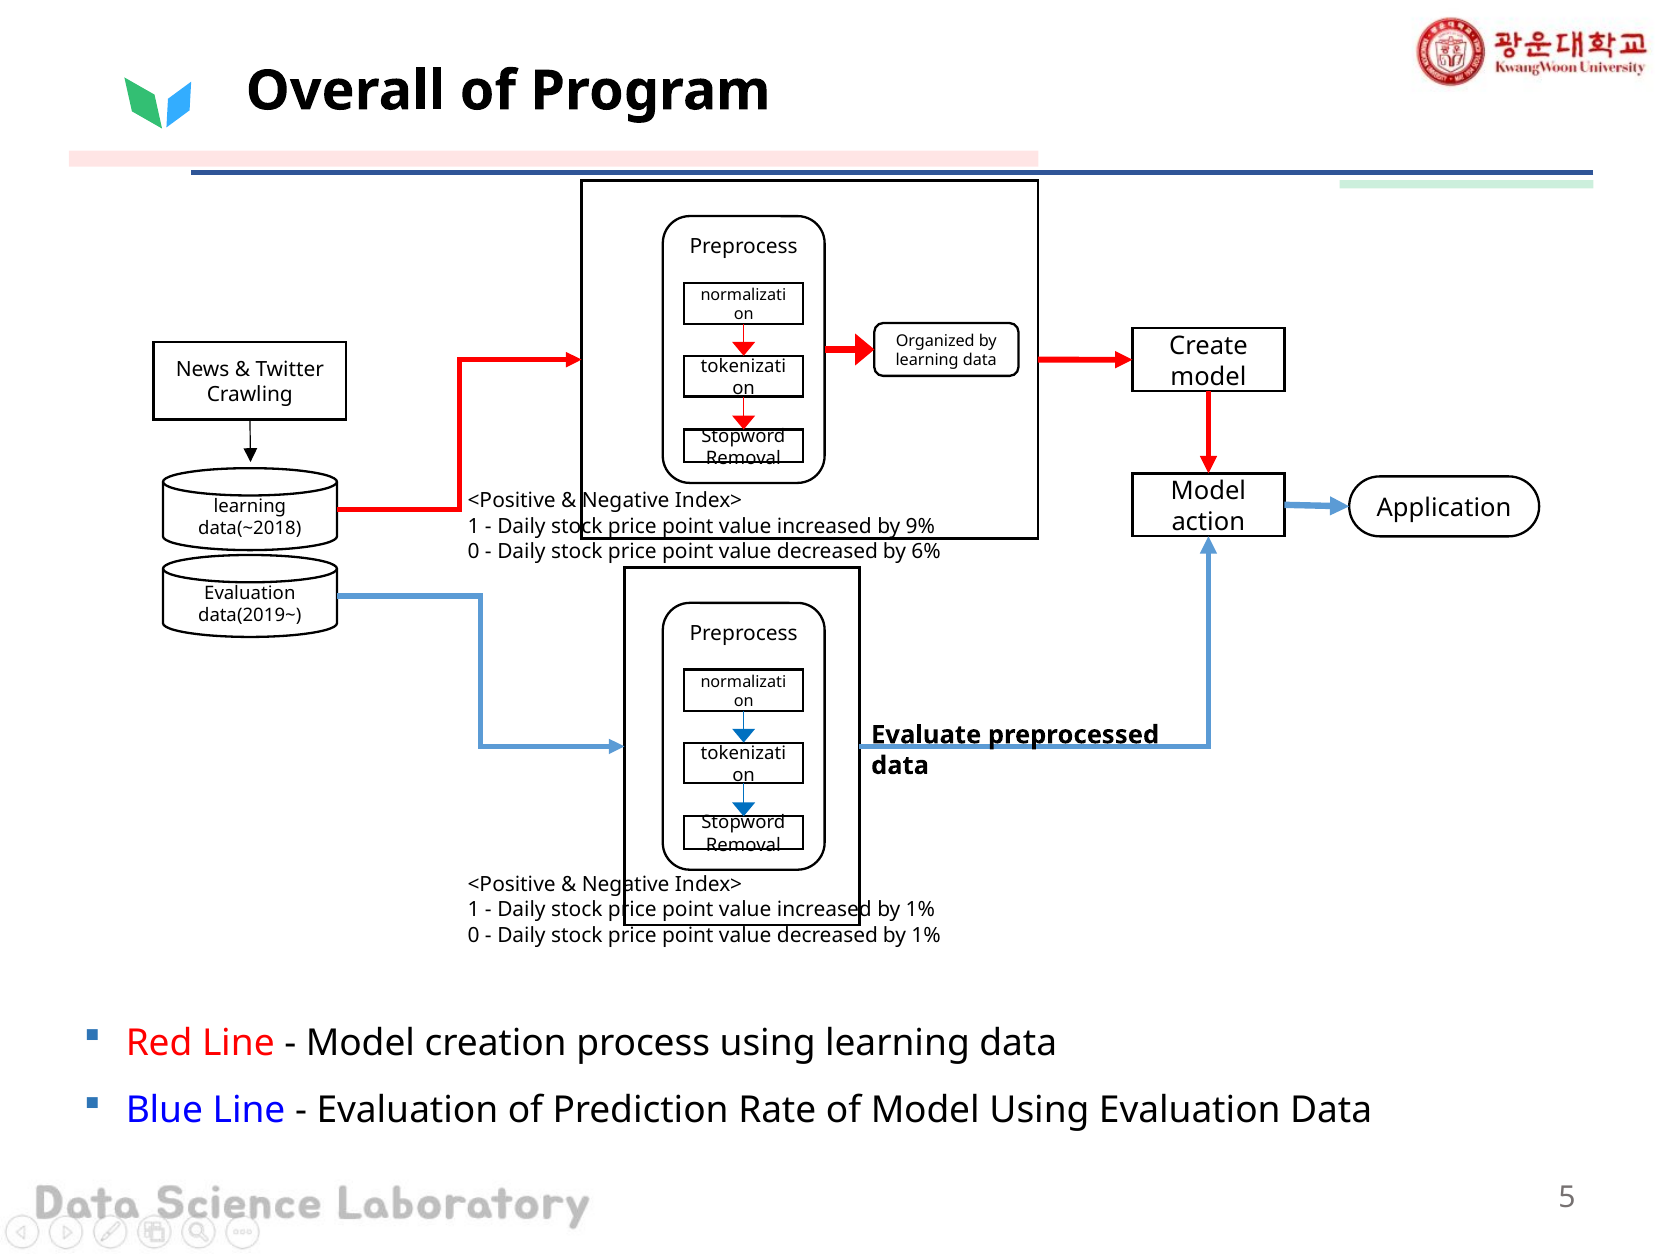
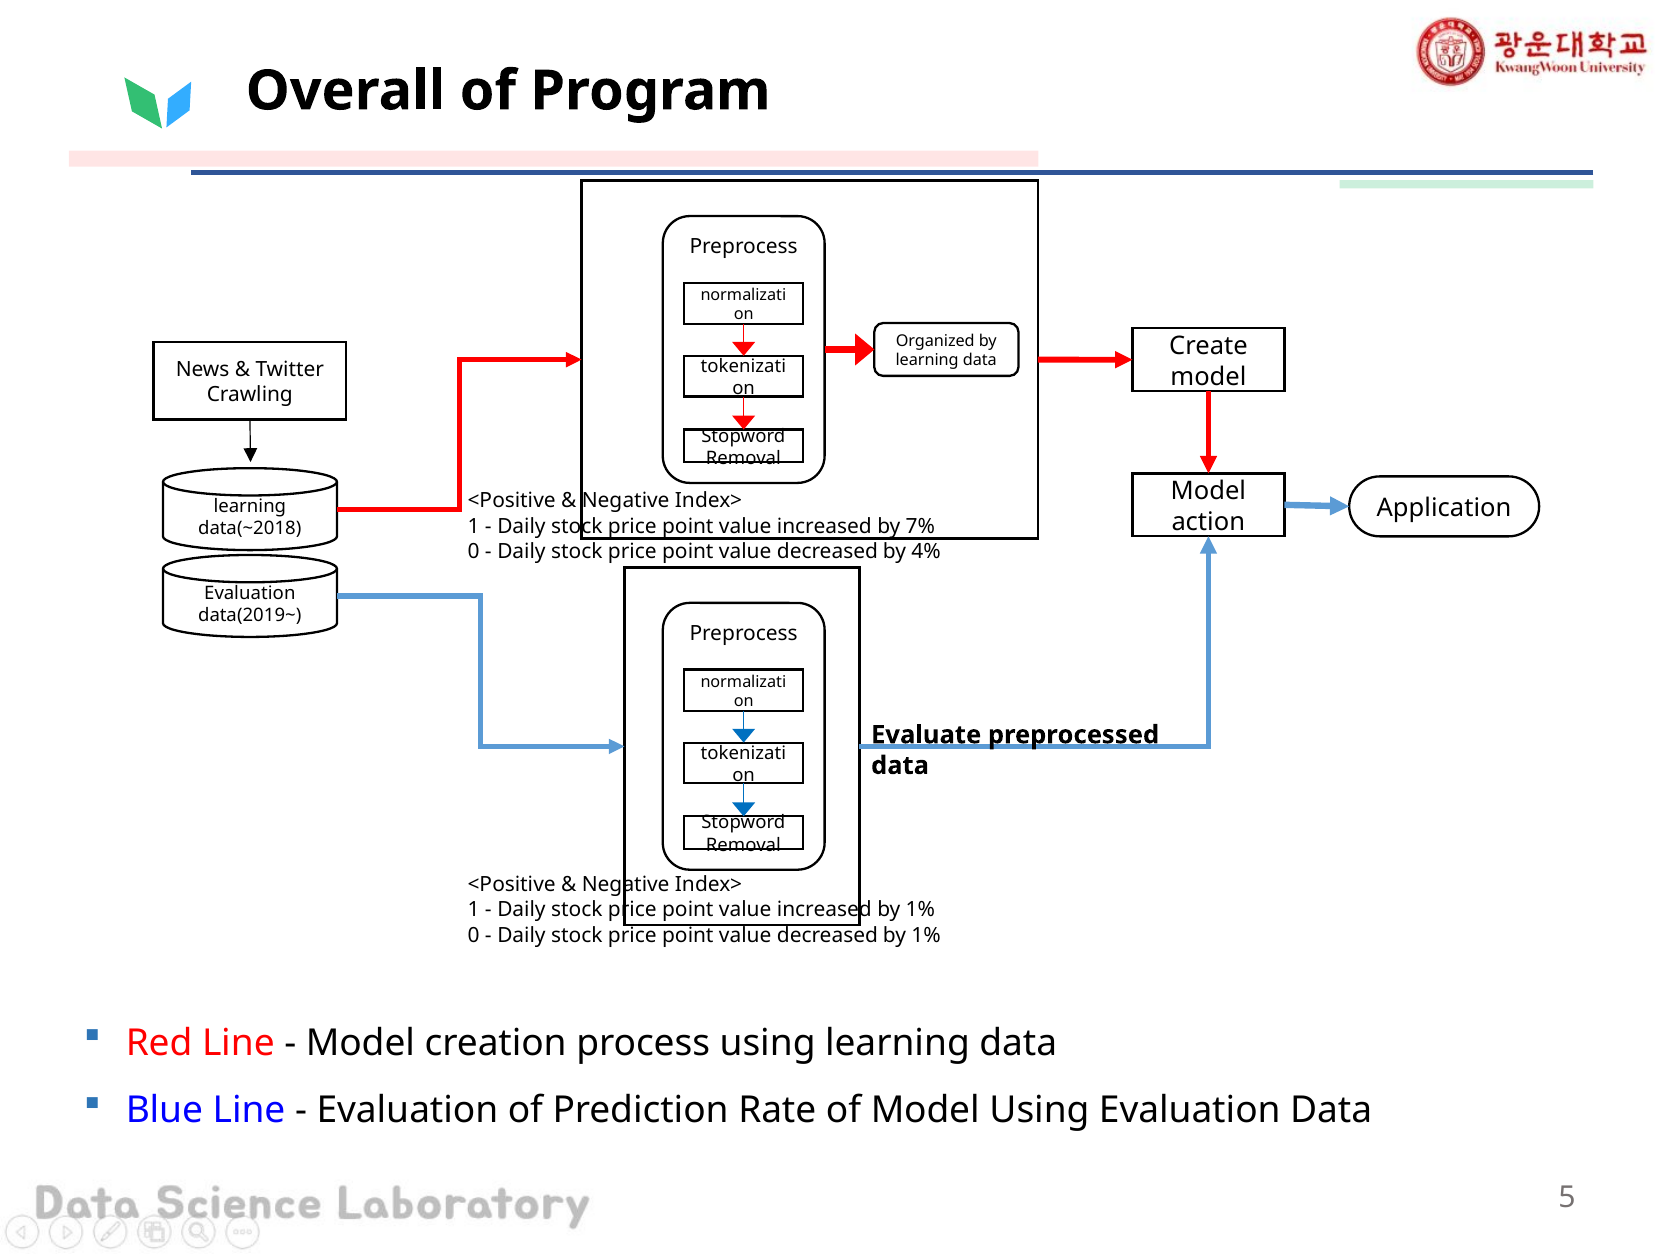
9%: 9% -> 7% (920, 526)
6%: 6% -> 4% (926, 551)
